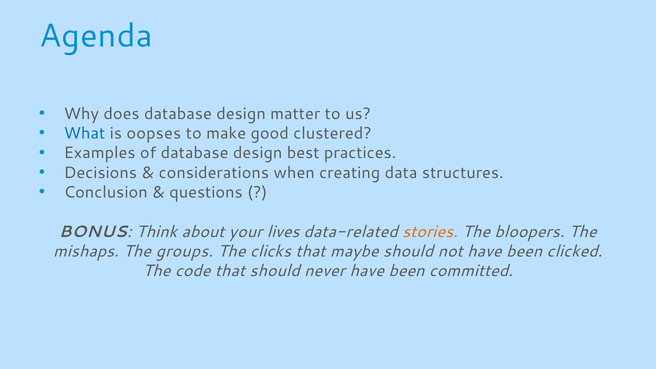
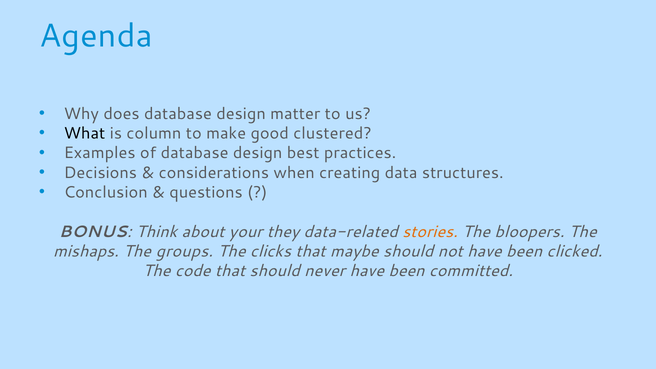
What colour: blue -> black (84, 133)
oopses: oopses -> column (154, 133)
lives: lives -> they (283, 232)
